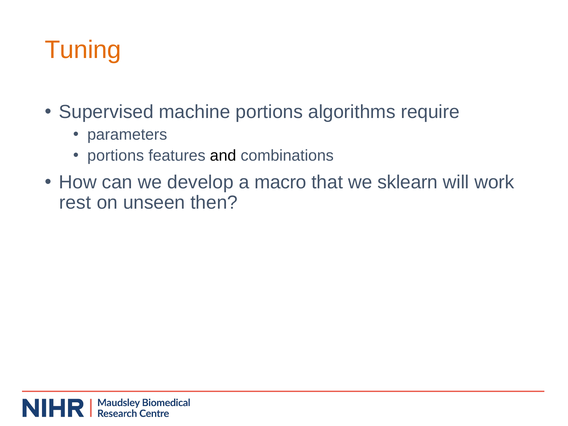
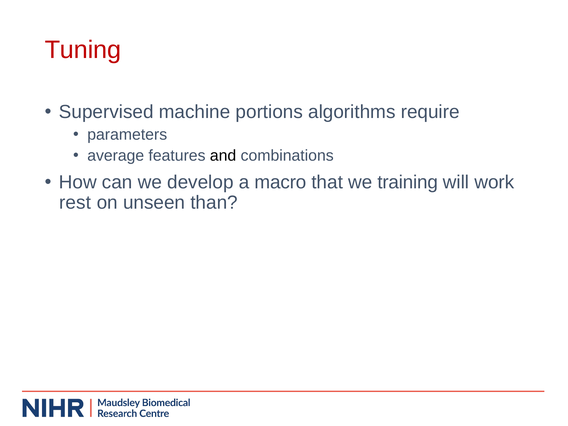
Tuning colour: orange -> red (83, 50)
portions: portions -> average (116, 156)
sklearn: sklearn -> training (408, 182)
then: then -> than (214, 203)
